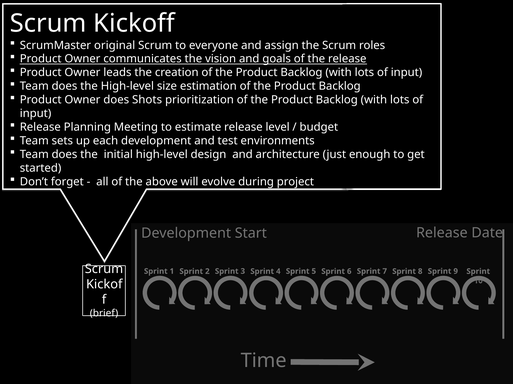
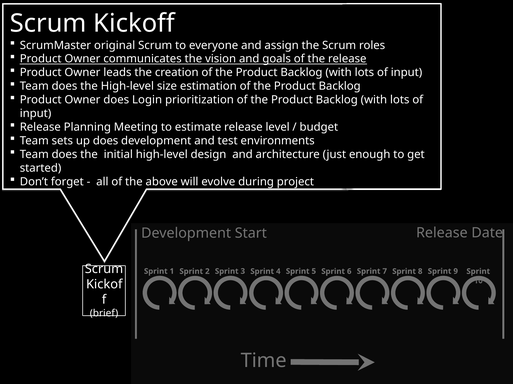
Shots: Shots -> Login (147, 100)
up each: each -> does (106, 141)
